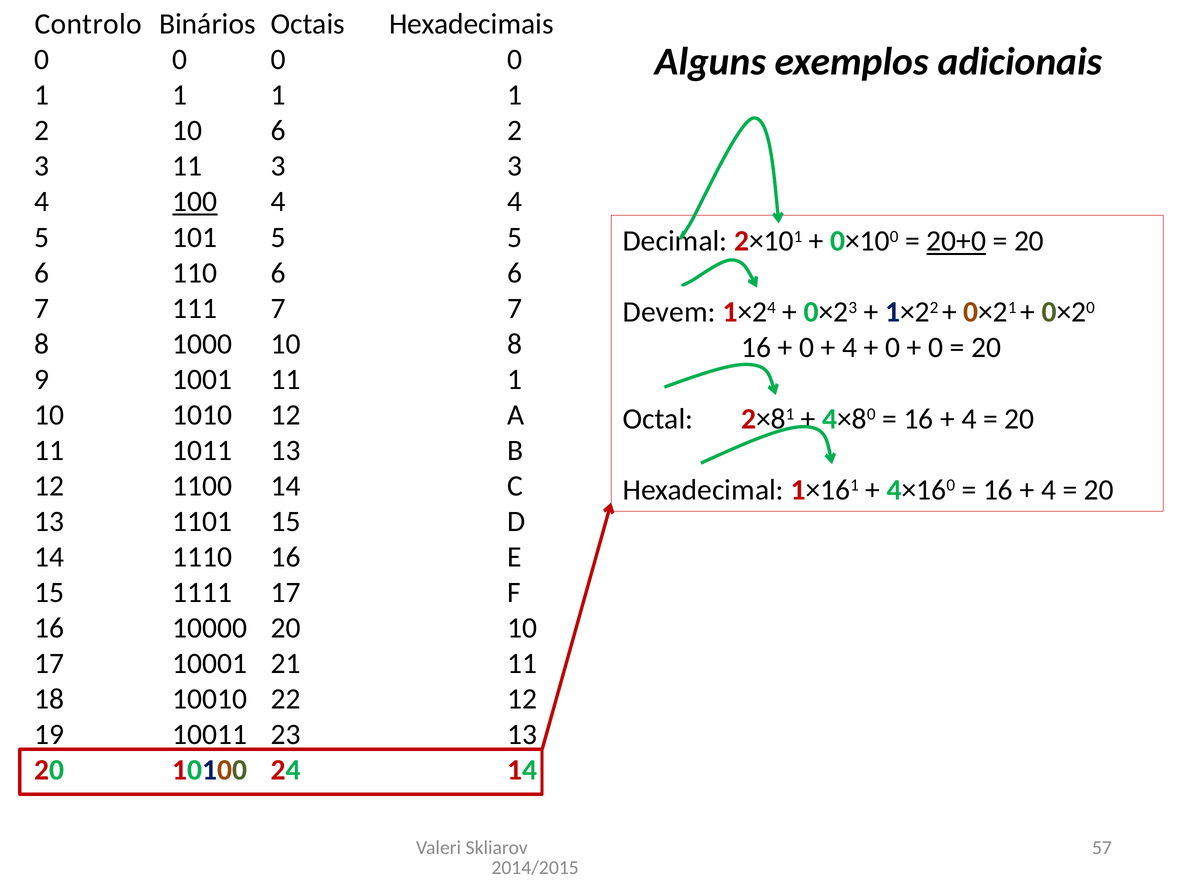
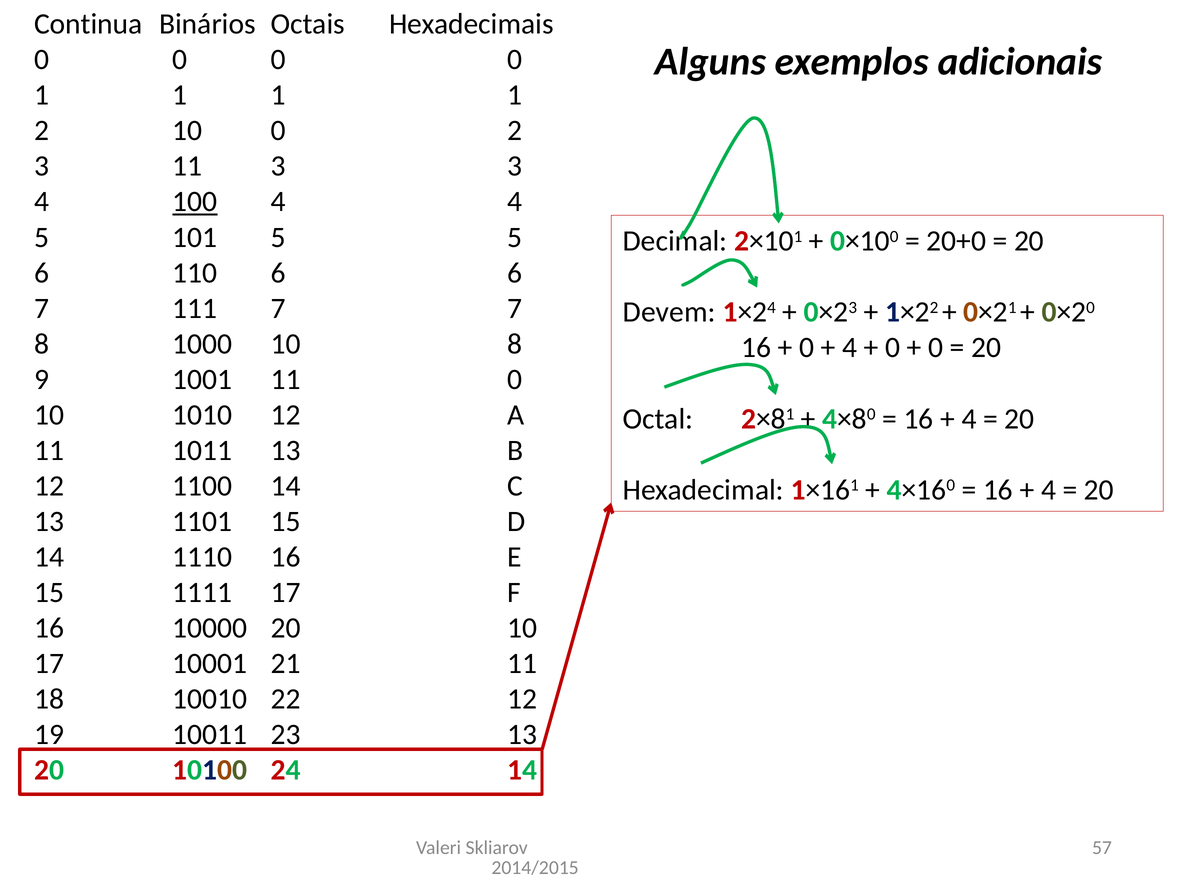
Controlo: Controlo -> Continua (88, 24)
10 6: 6 -> 0 (278, 131)
20+0 underline: present -> none (956, 241)
11 1: 1 -> 0 (515, 379)
